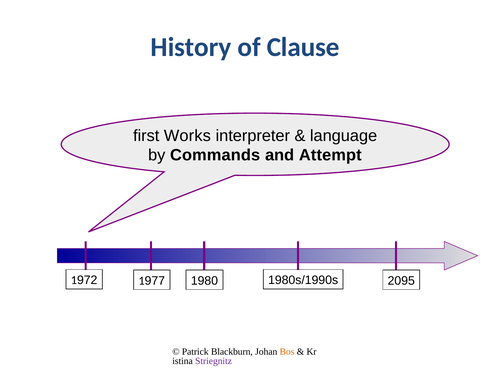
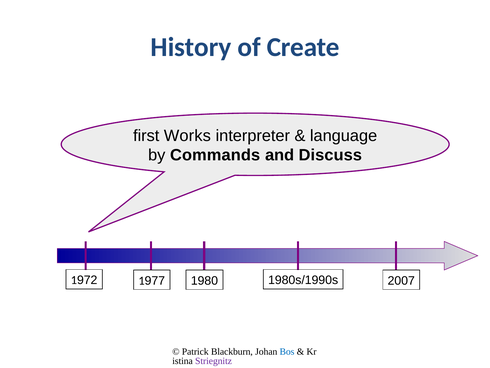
Clause: Clause -> Create (303, 47)
Attempt: Attempt -> Discuss (330, 155)
2095: 2095 -> 2007 (401, 280)
Bos colour: orange -> blue (287, 351)
